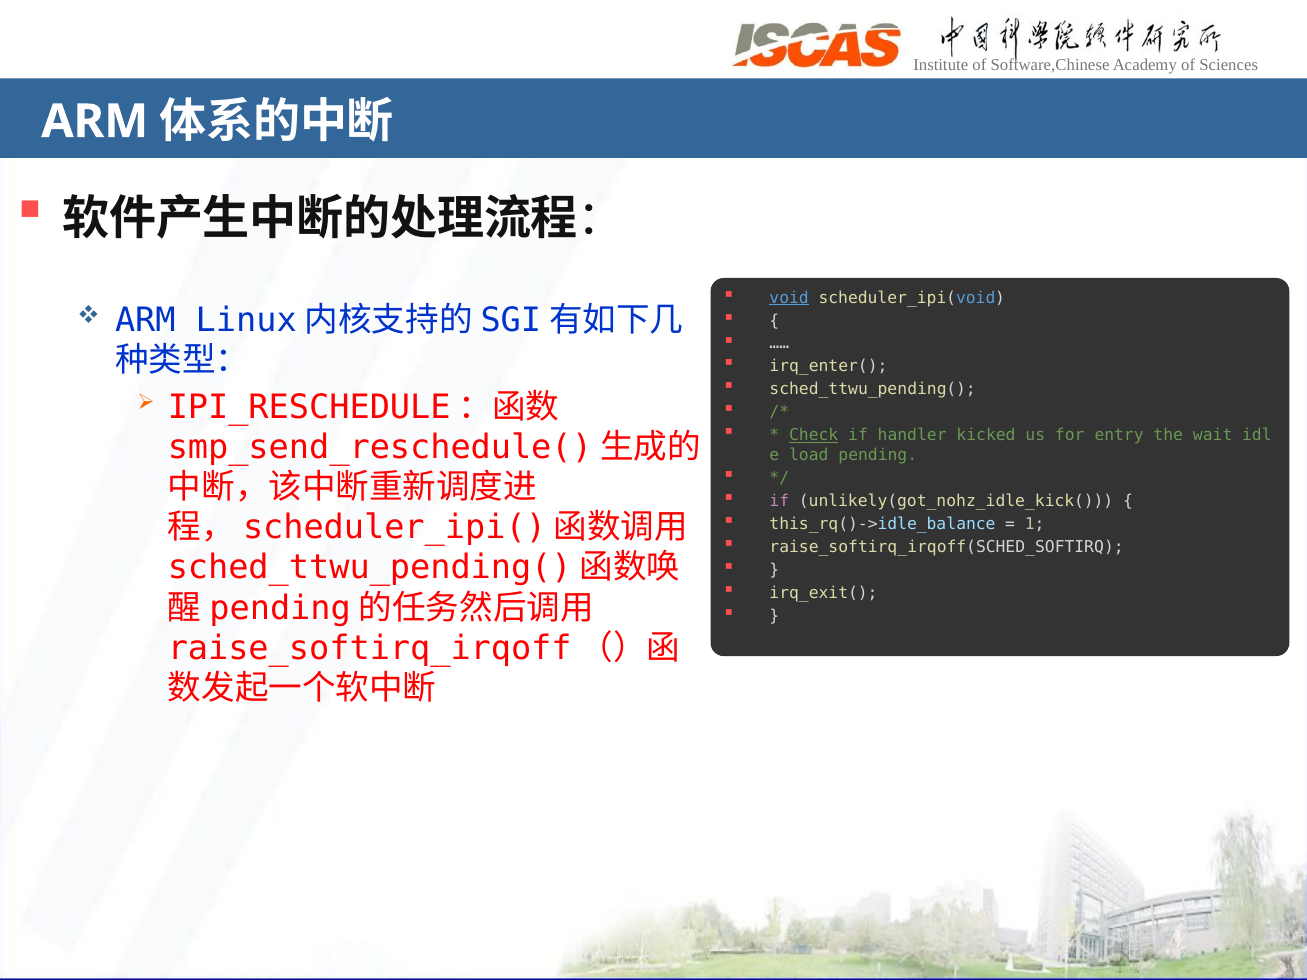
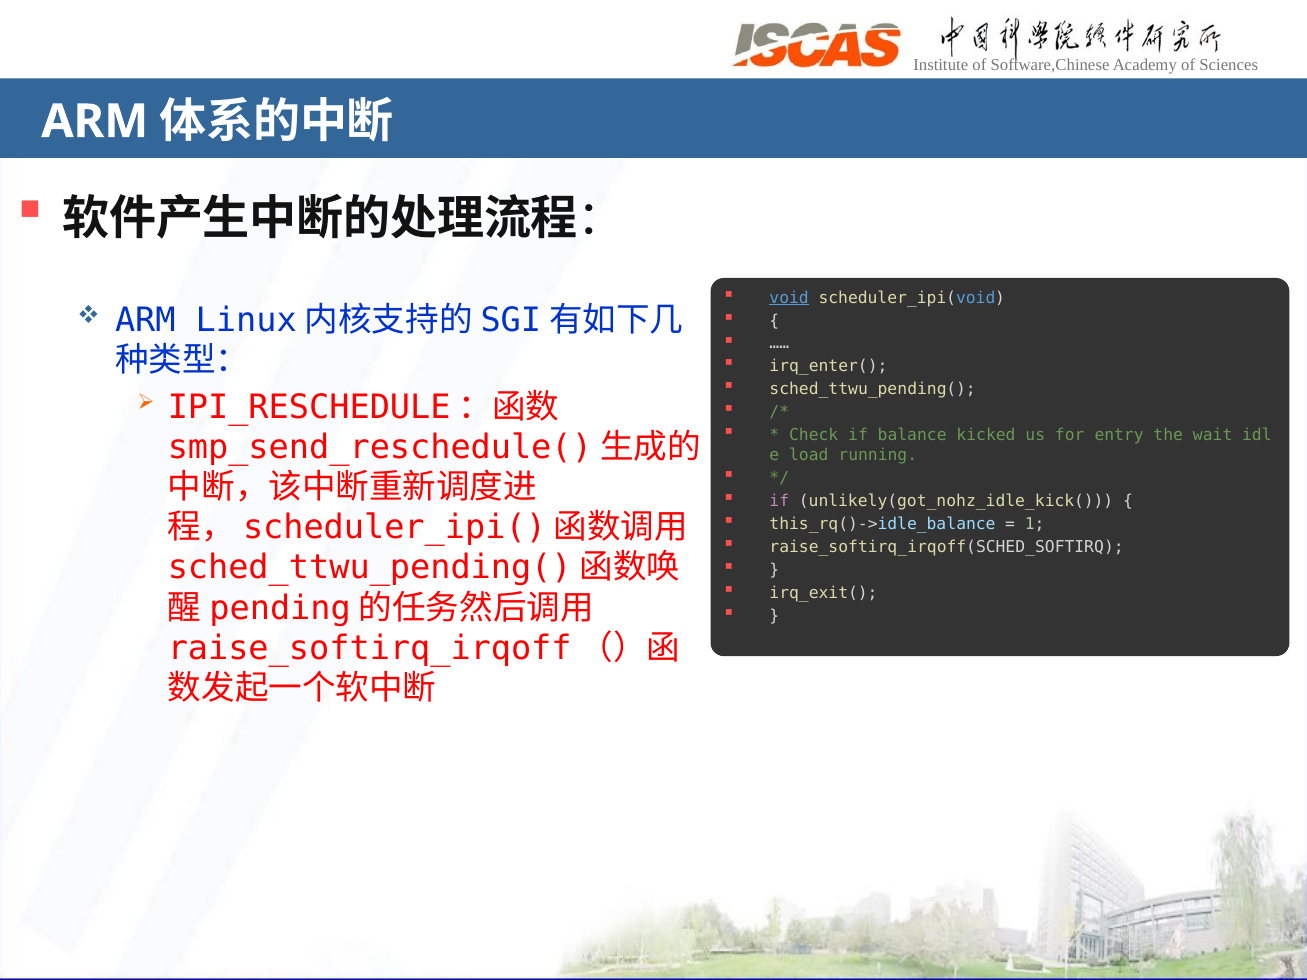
Check underline: present -> none (814, 435)
handler: handler -> balance (912, 435)
pending: pending -> running (878, 455)
